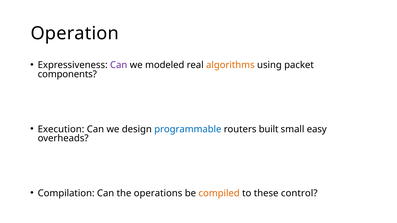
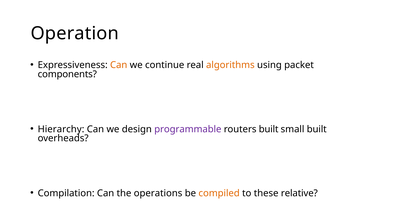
Can colour: purple -> orange (119, 65)
modeled: modeled -> continue (165, 65)
Execution: Execution -> Hierarchy (61, 129)
programmable colour: blue -> purple (188, 129)
small easy: easy -> built (317, 129)
control: control -> relative (299, 193)
